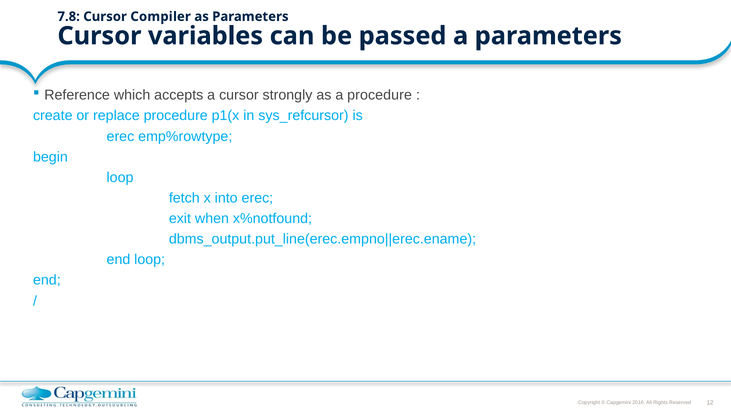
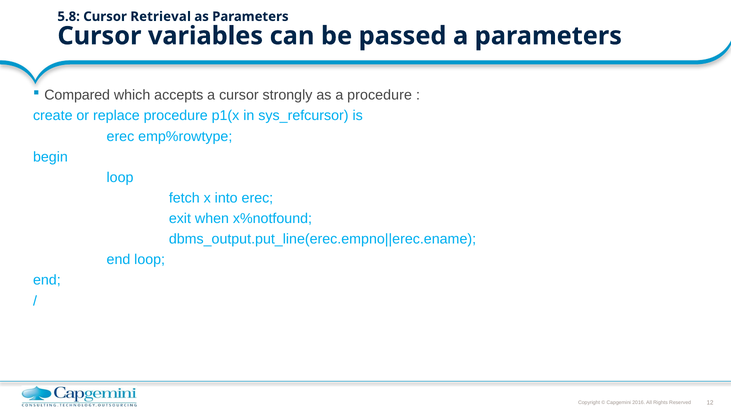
7.8: 7.8 -> 5.8 (69, 17)
Compiler: Compiler -> Retrieval (161, 17)
Reference: Reference -> Compared (77, 95)
